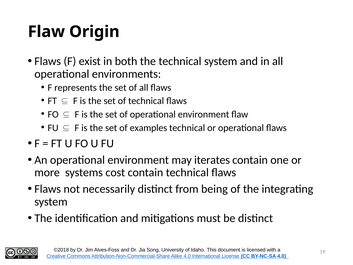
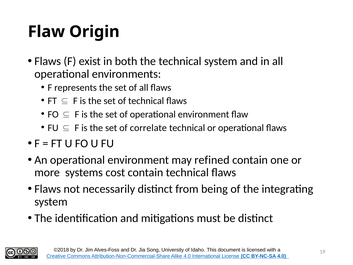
examples: examples -> correlate (148, 128)
iterates: iterates -> refined (212, 160)
